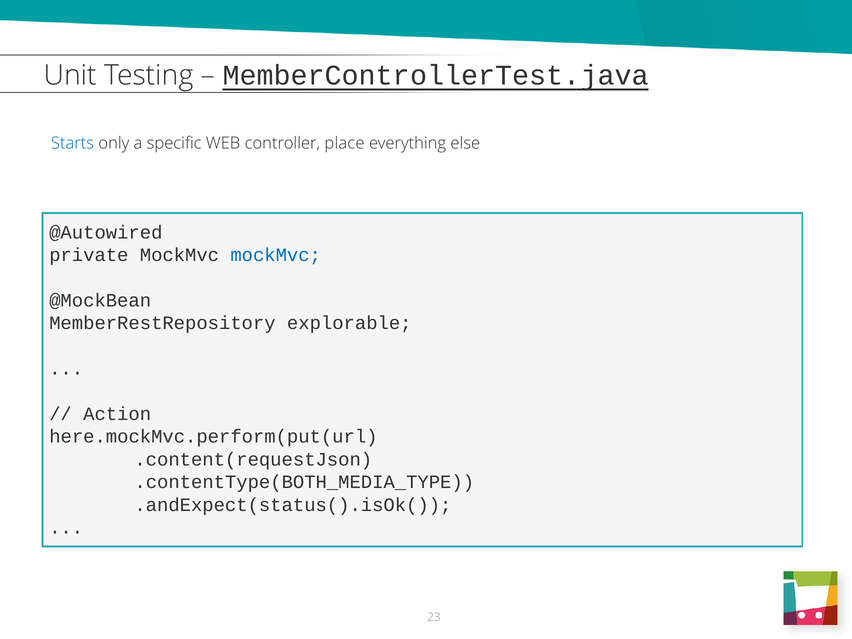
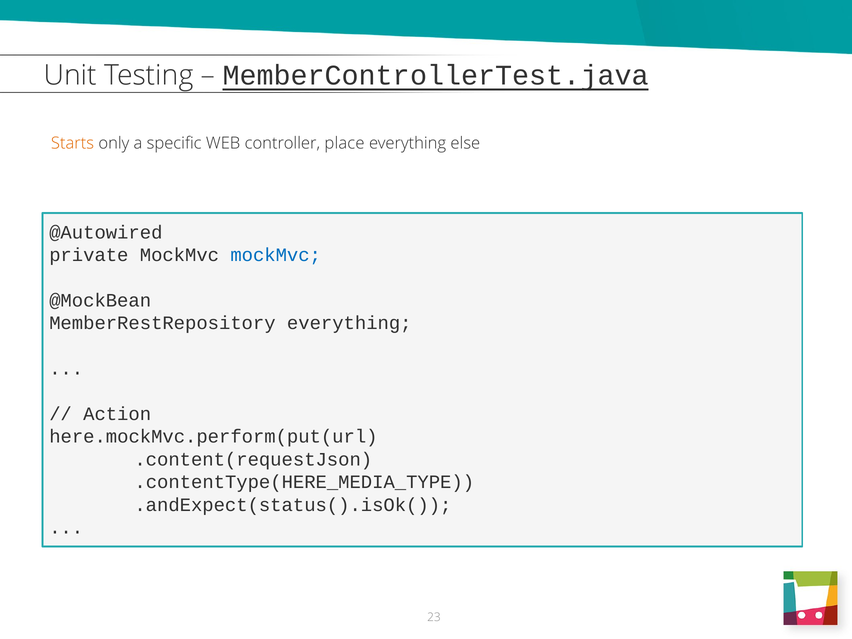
Starts colour: blue -> orange (72, 143)
MemberRestRepository explorable: explorable -> everything (349, 323)
.contentType(BOTH_MEDIA_TYPE: .contentType(BOTH_MEDIA_TYPE -> .contentType(HERE_MEDIA_TYPE (304, 482)
